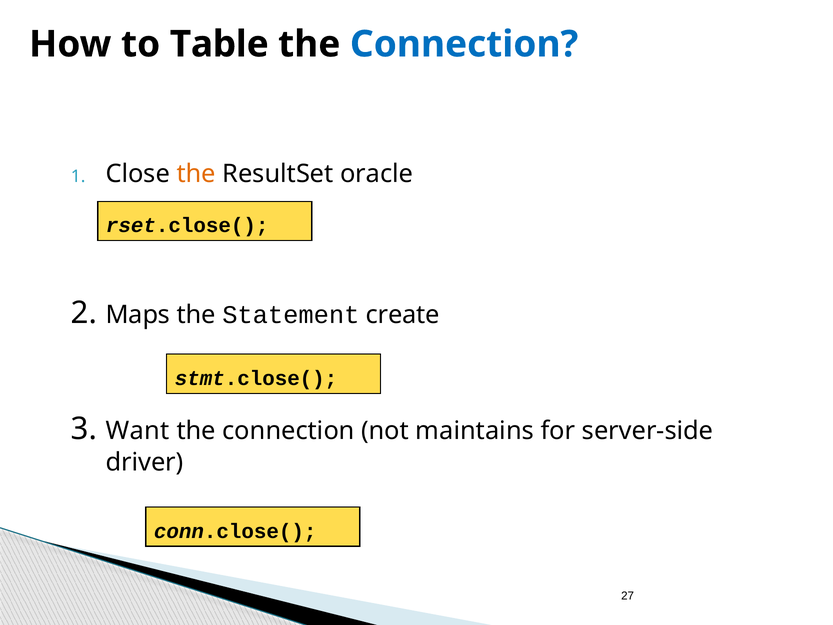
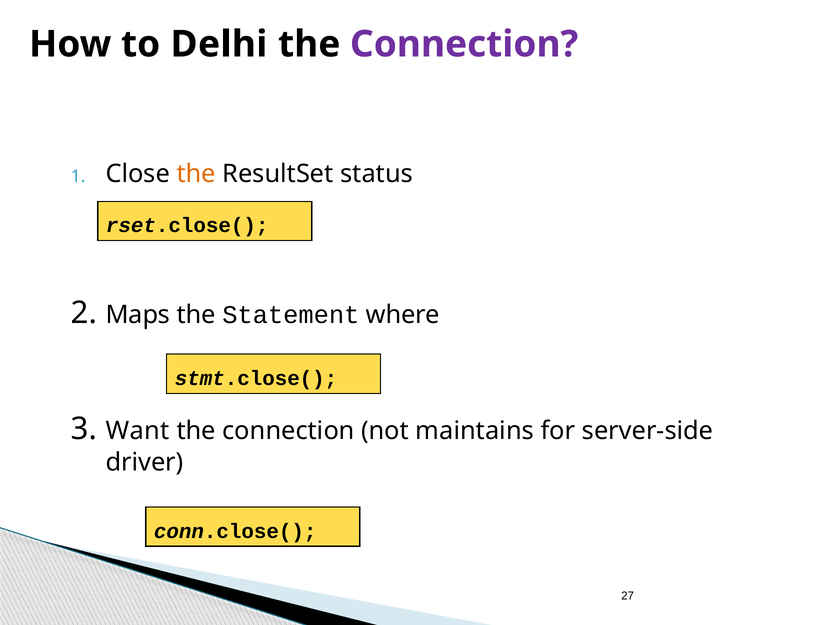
Table: Table -> Delhi (219, 44)
Connection colour: blue -> purple (464, 44)
oracle: oracle -> status (377, 174)
create: create -> where (403, 315)
